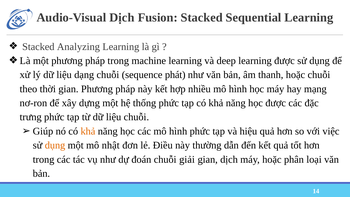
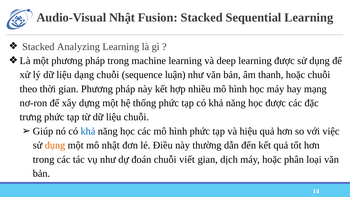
Audio-Visual Dịch: Dịch -> Nhật (122, 17)
phát: phát -> luận (175, 75)
khả colour: orange -> blue (88, 131)
giải: giải -> viết (187, 159)
